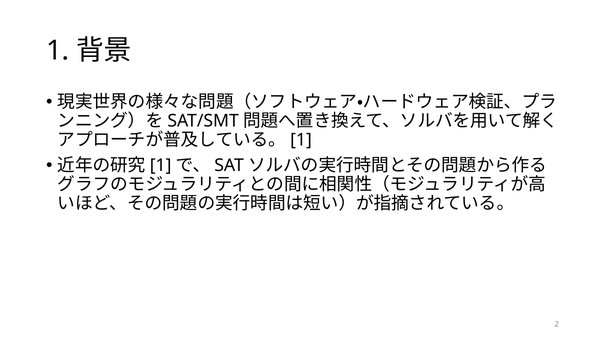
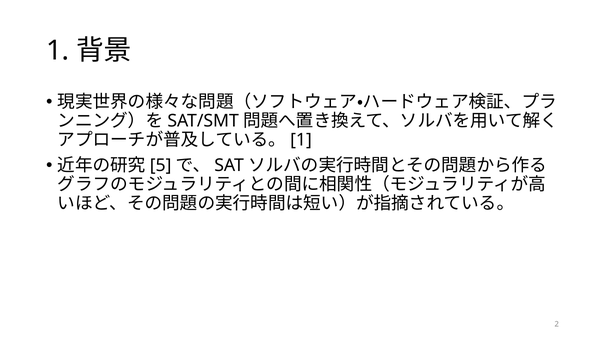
1: 1 -> 5 (161, 166)
